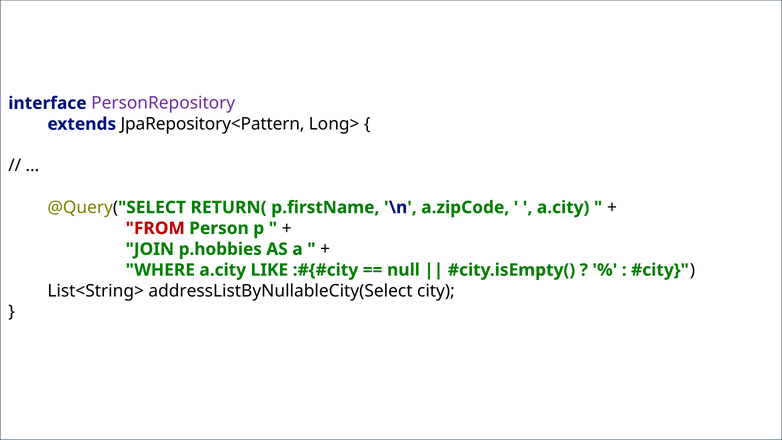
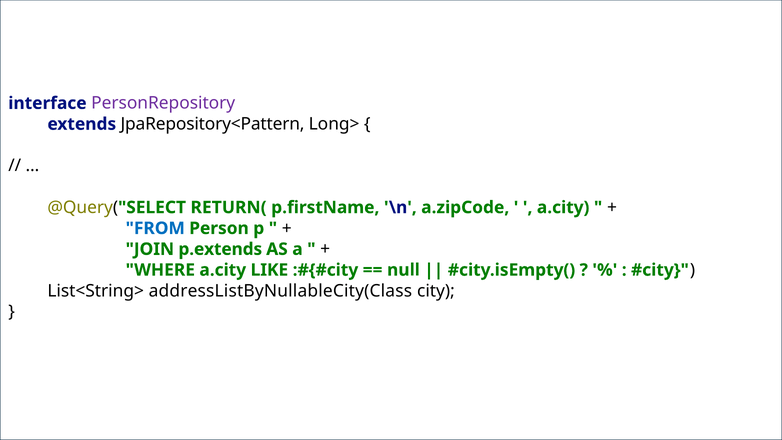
FROM colour: red -> blue (155, 228)
p.hobbies: p.hobbies -> p.extends (220, 249)
addressListByNullableCity(Select: addressListByNullableCity(Select -> addressListByNullableCity(Class (280, 291)
